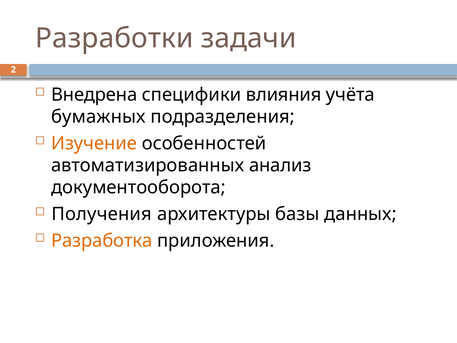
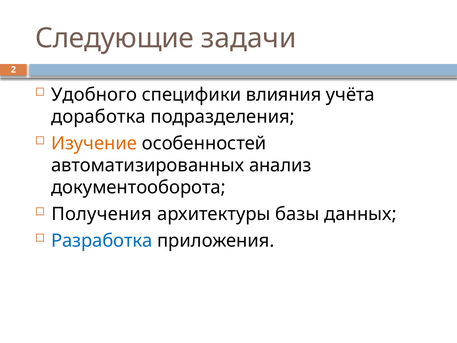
Разработки: Разработки -> Следующие (115, 38)
Внедрена: Внедрена -> Удобного (94, 95)
бумажных: бумажных -> доработка (98, 117)
Разработка colour: orange -> blue (102, 240)
